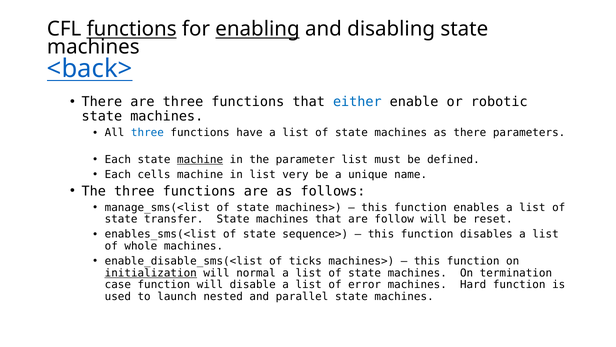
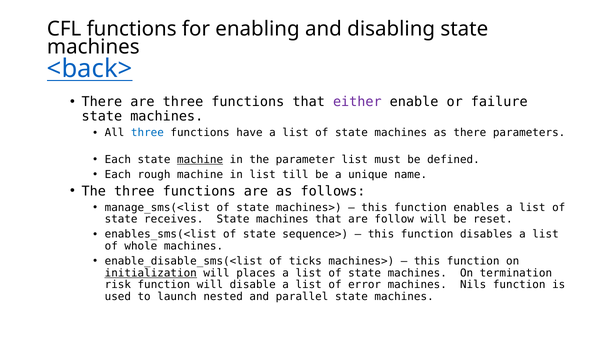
functions underline: present -> none (132, 29)
enabling underline: present -> none (257, 29)
either colour: blue -> purple (357, 102)
robotic: robotic -> failure (499, 102)
cells: cells -> rough (154, 174)
very: very -> till (296, 174)
transfer: transfer -> receives (174, 219)
normal: normal -> places (256, 273)
case: case -> risk (118, 284)
Hard: Hard -> Nils (473, 284)
